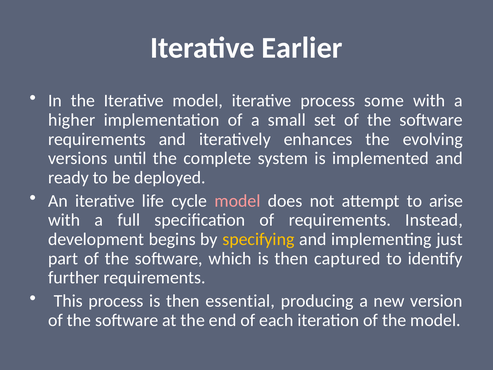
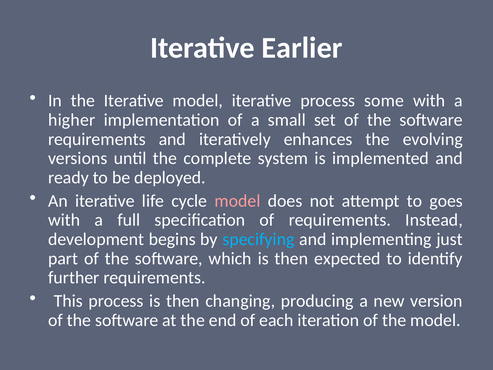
arise: arise -> goes (446, 201)
specifying colour: yellow -> light blue (258, 239)
captured: captured -> expected (347, 258)
essential: essential -> changing (240, 301)
